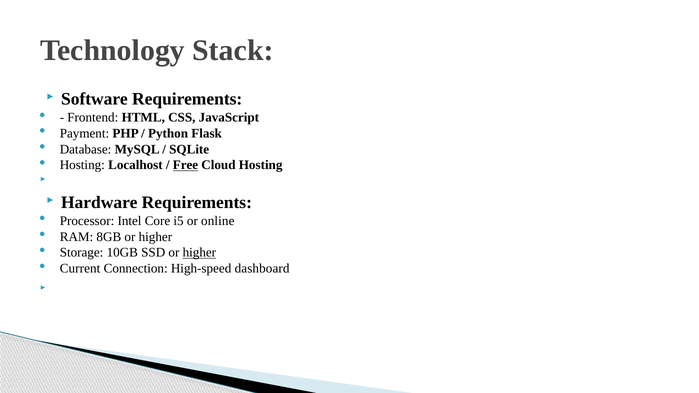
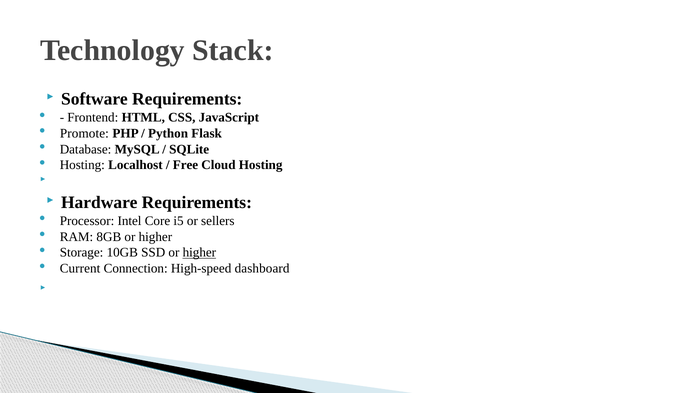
Payment: Payment -> Promote (84, 133)
Free underline: present -> none (185, 165)
online: online -> sellers (218, 221)
